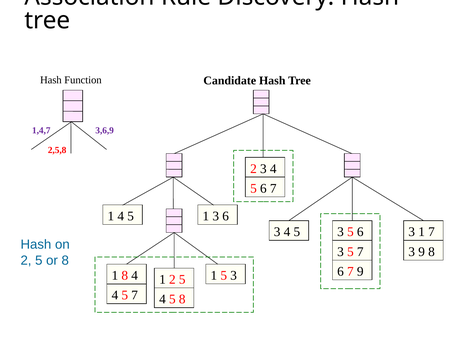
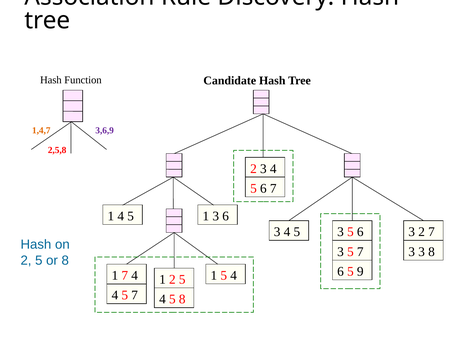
1,4,7 colour: purple -> orange (41, 131)
4 5 3 1: 1 -> 2 (422, 232)
3 9: 9 -> 3 (422, 252)
7: 7 -> 5 (350, 272)
1 8: 8 -> 7 (125, 276)
1 5 3: 3 -> 4 (234, 276)
